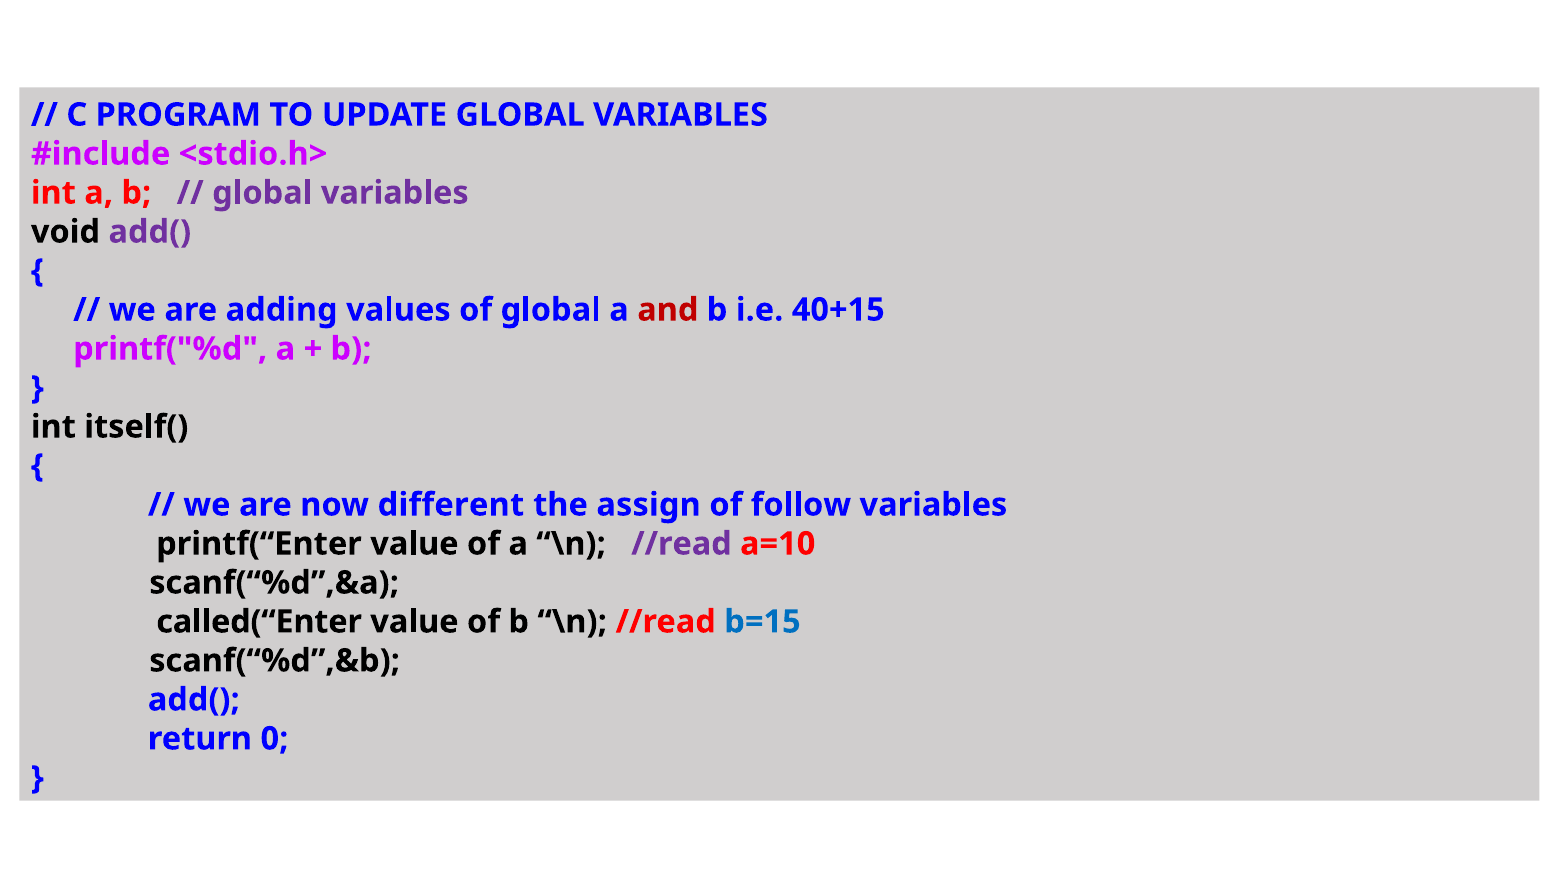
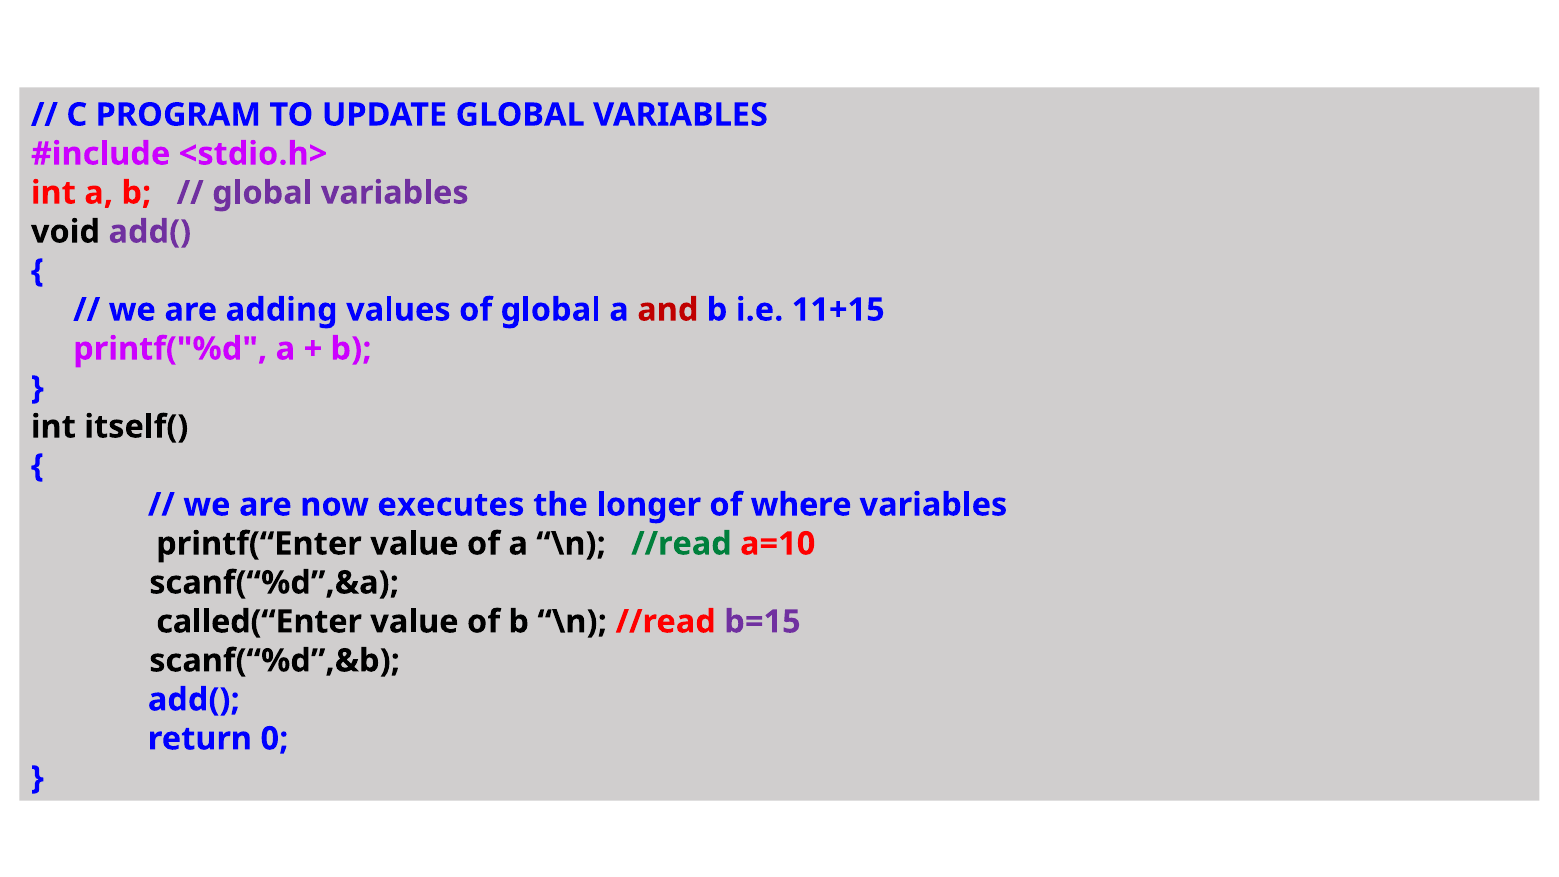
40+15: 40+15 -> 11+15 (838, 310)
different: different -> executes (451, 505)
assign: assign -> longer (649, 505)
follow: follow -> where (801, 505)
//read colour: purple -> green (681, 544)
b=15 colour: blue -> purple (763, 622)
